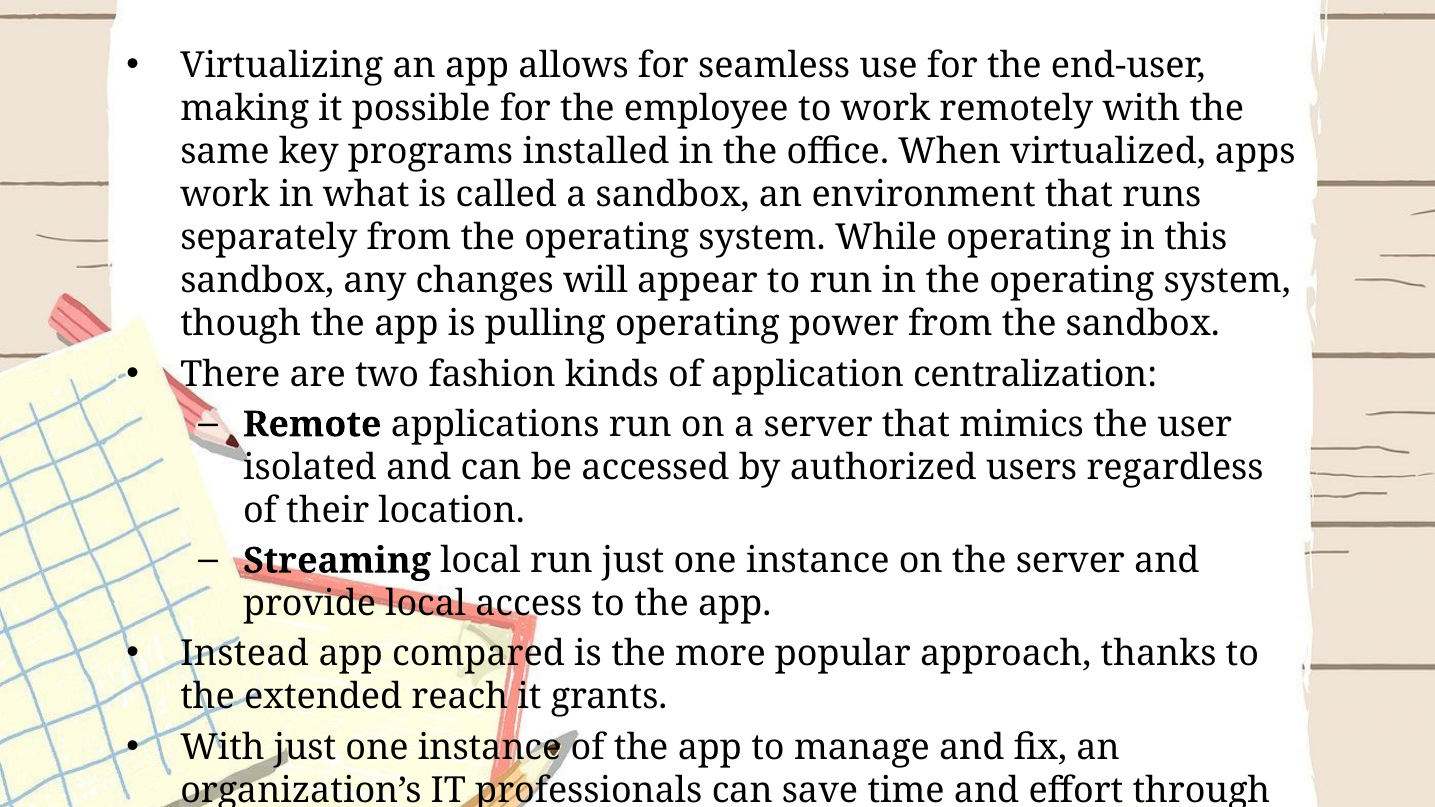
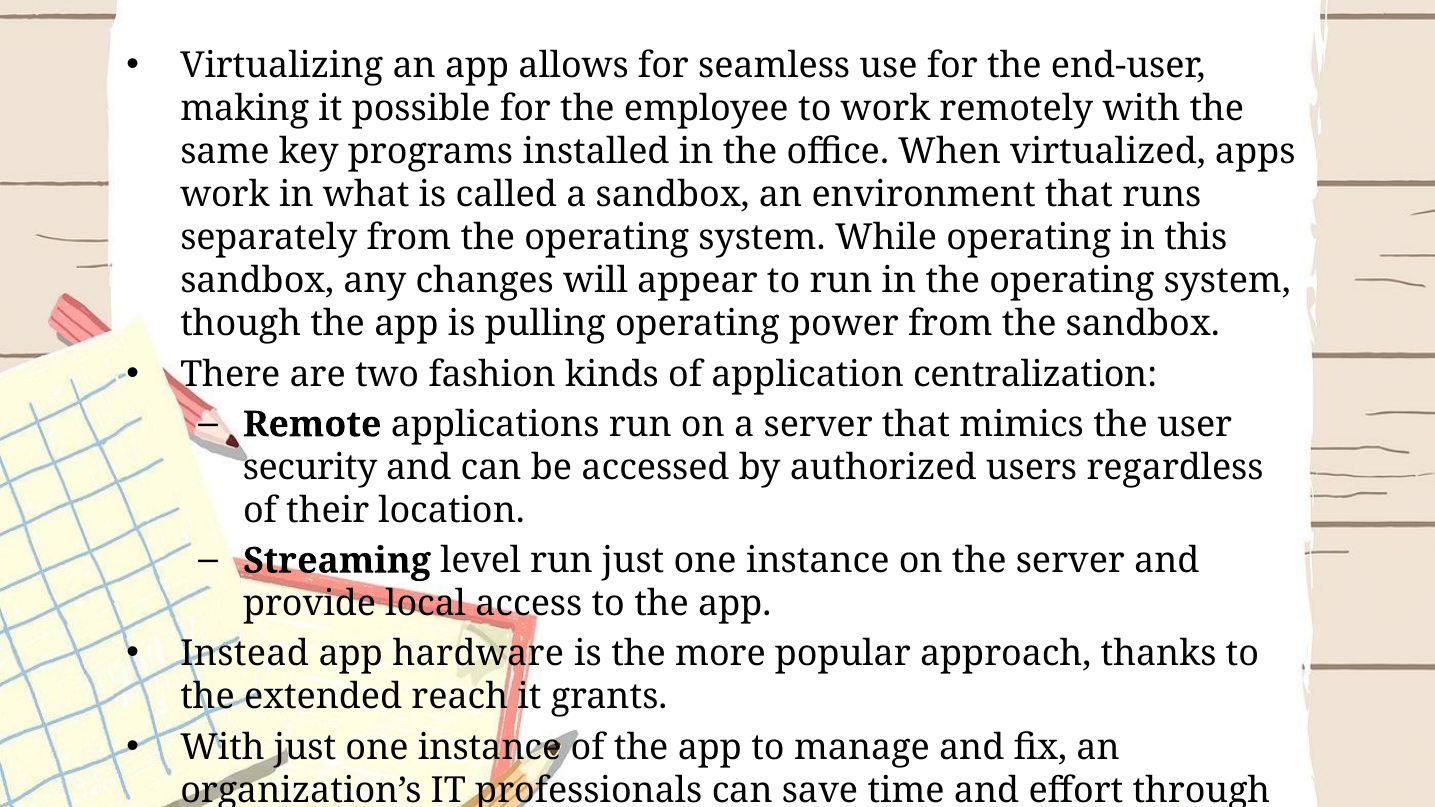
isolated: isolated -> security (310, 468)
Streaming local: local -> level (481, 561)
app compared: compared -> hardware (478, 654)
